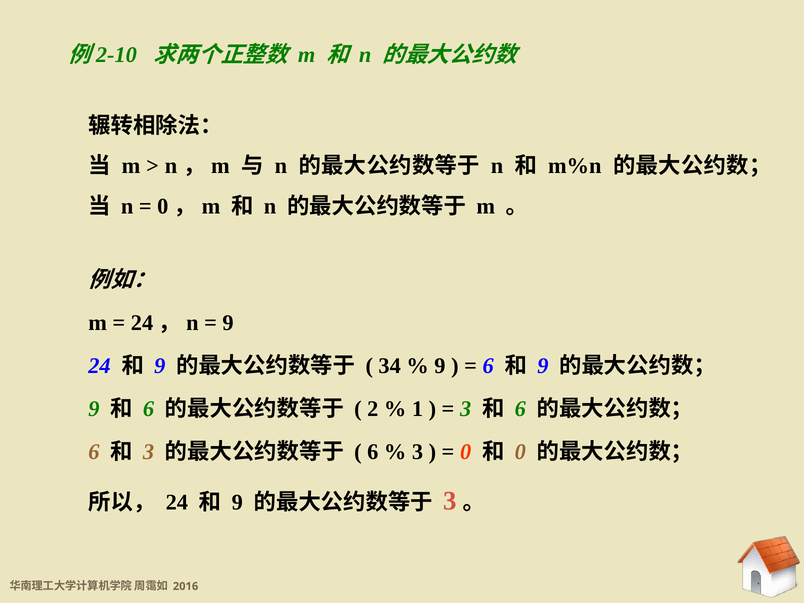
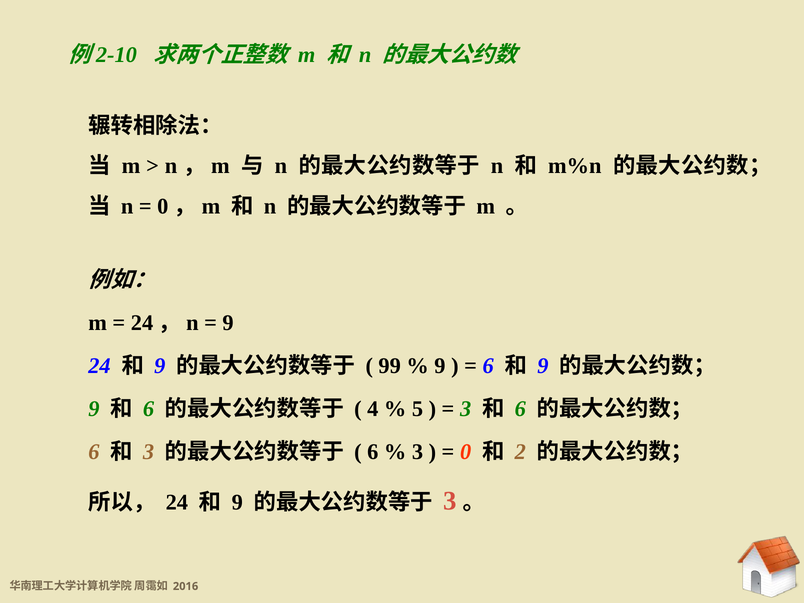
34: 34 -> 99 (390, 366)
2: 2 -> 4 (373, 409)
1: 1 -> 5 (418, 409)
0: 0 -> 2 (520, 452)
